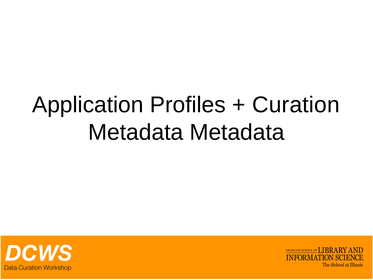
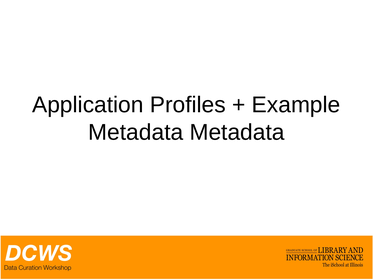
Curation: Curation -> Example (296, 105)
